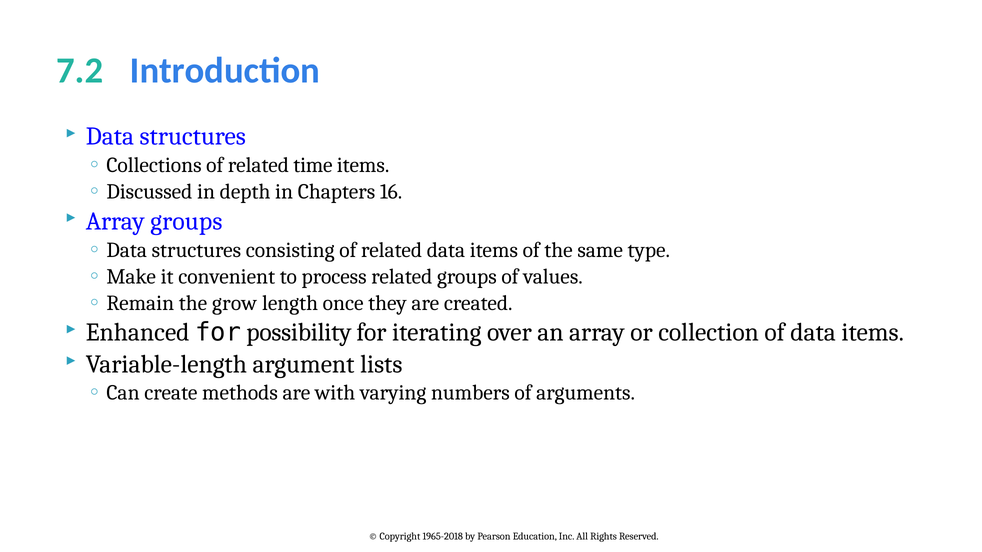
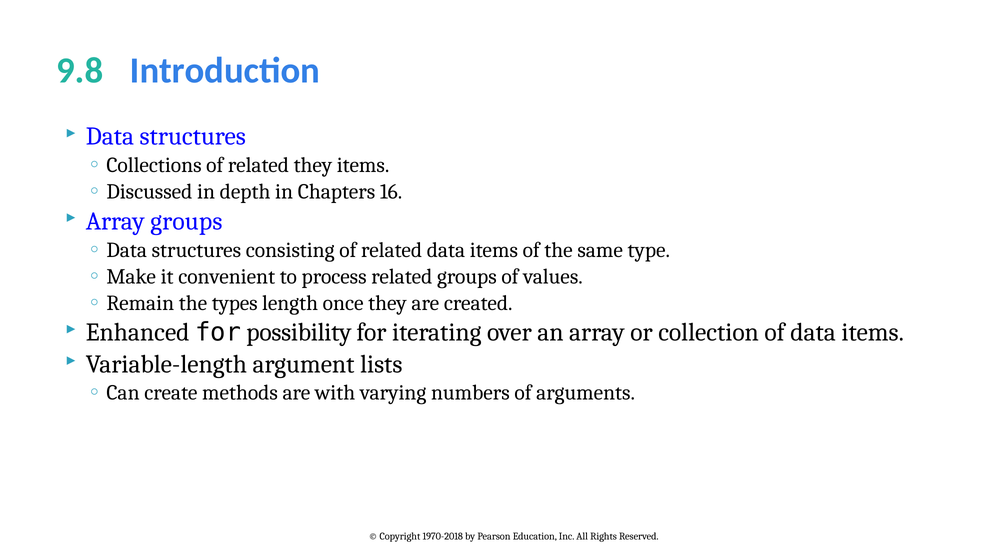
7.2: 7.2 -> 9.8 (80, 71)
related time: time -> they (313, 165)
grow: grow -> types (235, 303)
1965-2018: 1965-2018 -> 1970-2018 (443, 536)
